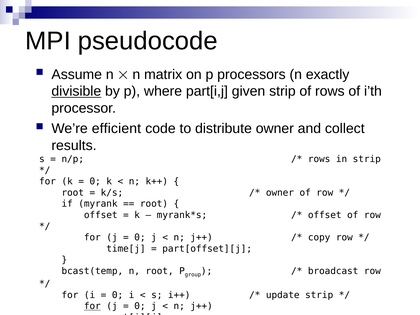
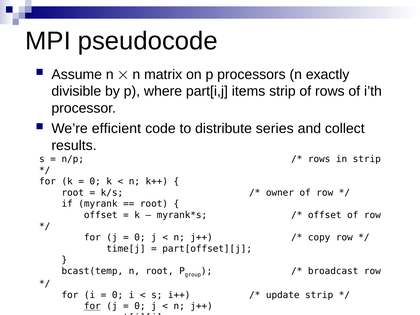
divisible underline: present -> none (76, 91)
given: given -> items (249, 91)
distribute owner: owner -> series (275, 129)
